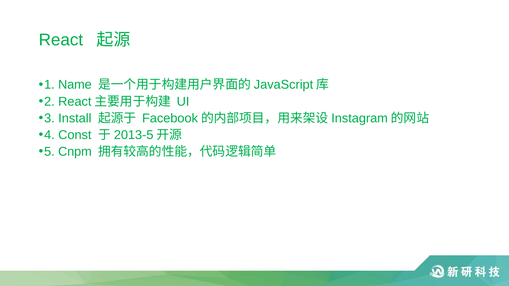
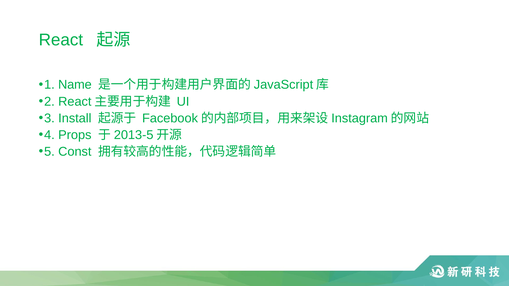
Const: Const -> Props (75, 135)
Cnpm: Cnpm -> Const (75, 152)
